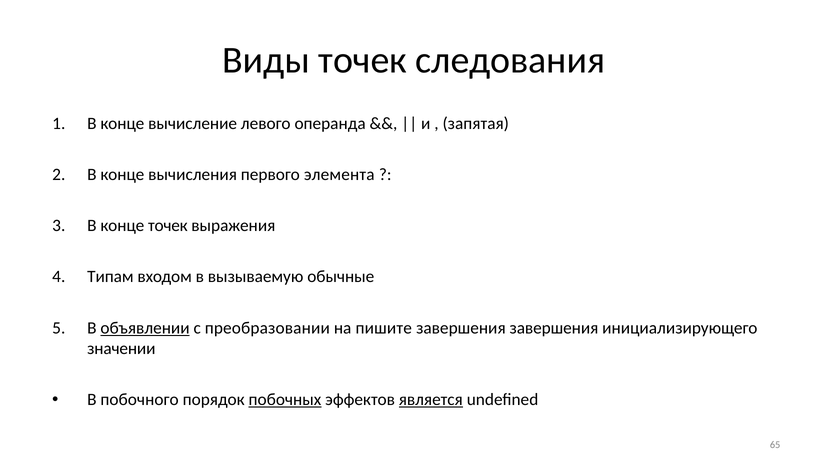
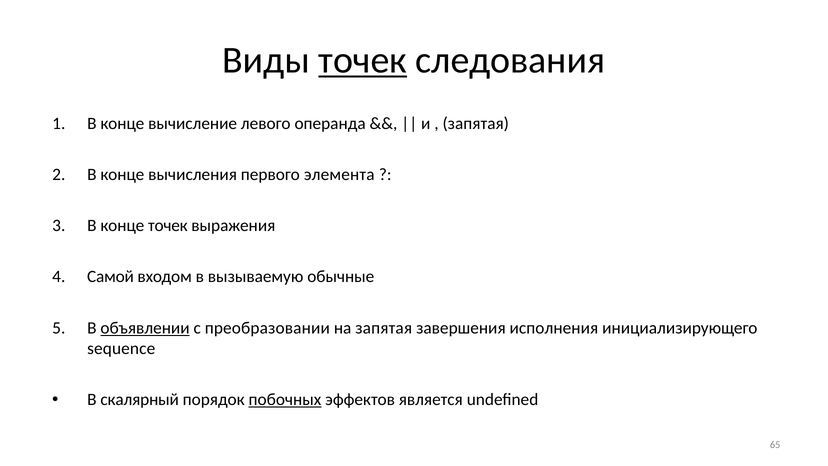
точек underline: none -> present (363, 60)
Типам: Типам -> Самой (110, 277)
на пишите: пишите -> запятая (384, 328)
завершения завершения: завершения -> исполнения (554, 328)
значении: значении -> sequence (121, 348)
побочного: побочного -> скалярный (140, 400)
является underline: present -> none (431, 400)
